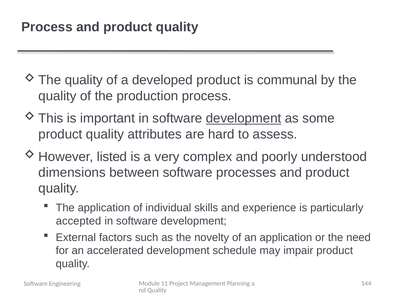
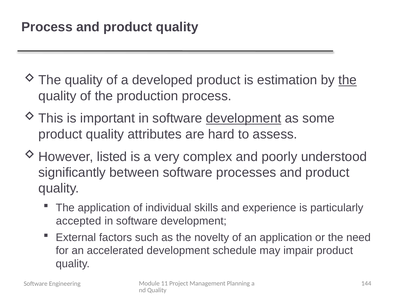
communal: communal -> estimation (287, 80)
the underline: none -> present (348, 80)
dimensions: dimensions -> significantly (72, 172)
